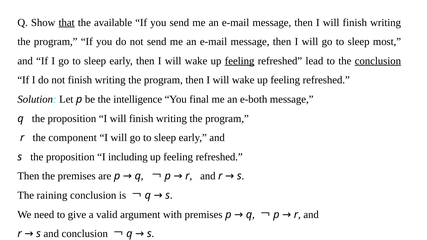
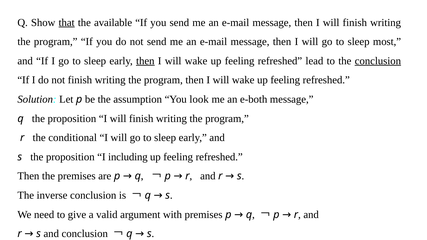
then underline: none -> present (145, 61)
feeling underline: present -> none (240, 61)
intelligence: intelligence -> assumption (138, 99)
final: final -> look (199, 99)
component: component -> conditional (73, 138)
raining: raining -> inverse (52, 195)
